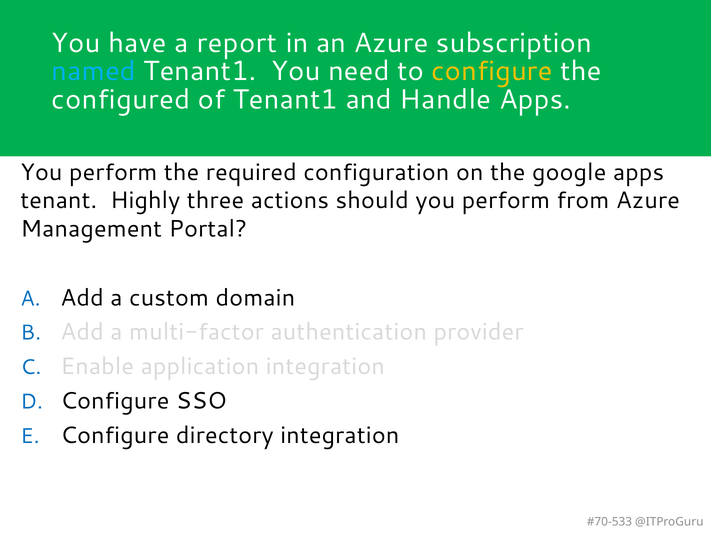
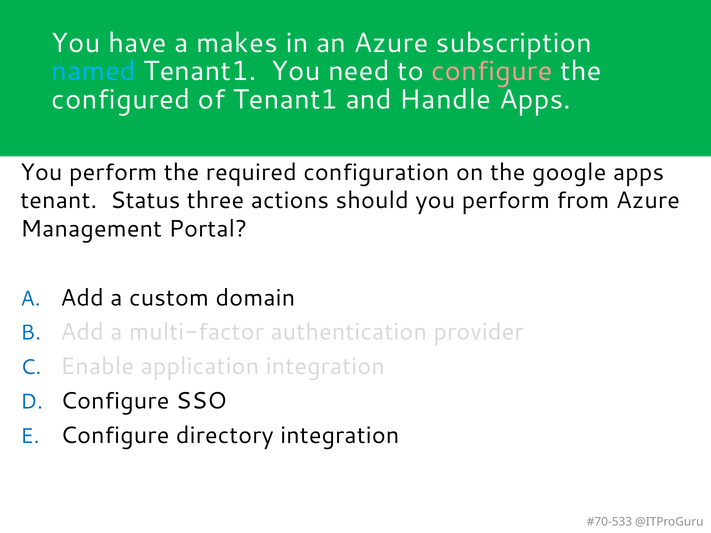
report: report -> makes (237, 43)
configure colour: yellow -> pink (492, 71)
Highly: Highly -> Status (145, 201)
